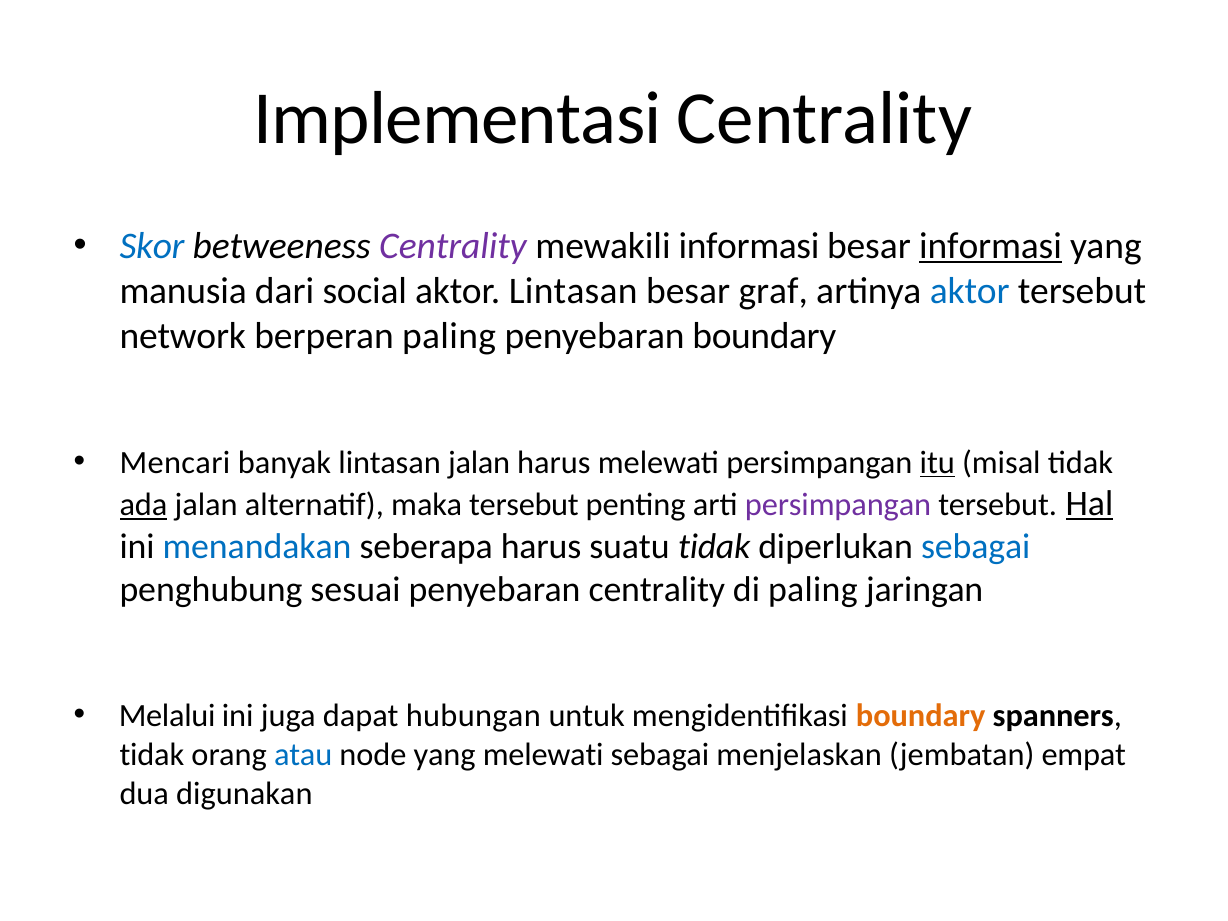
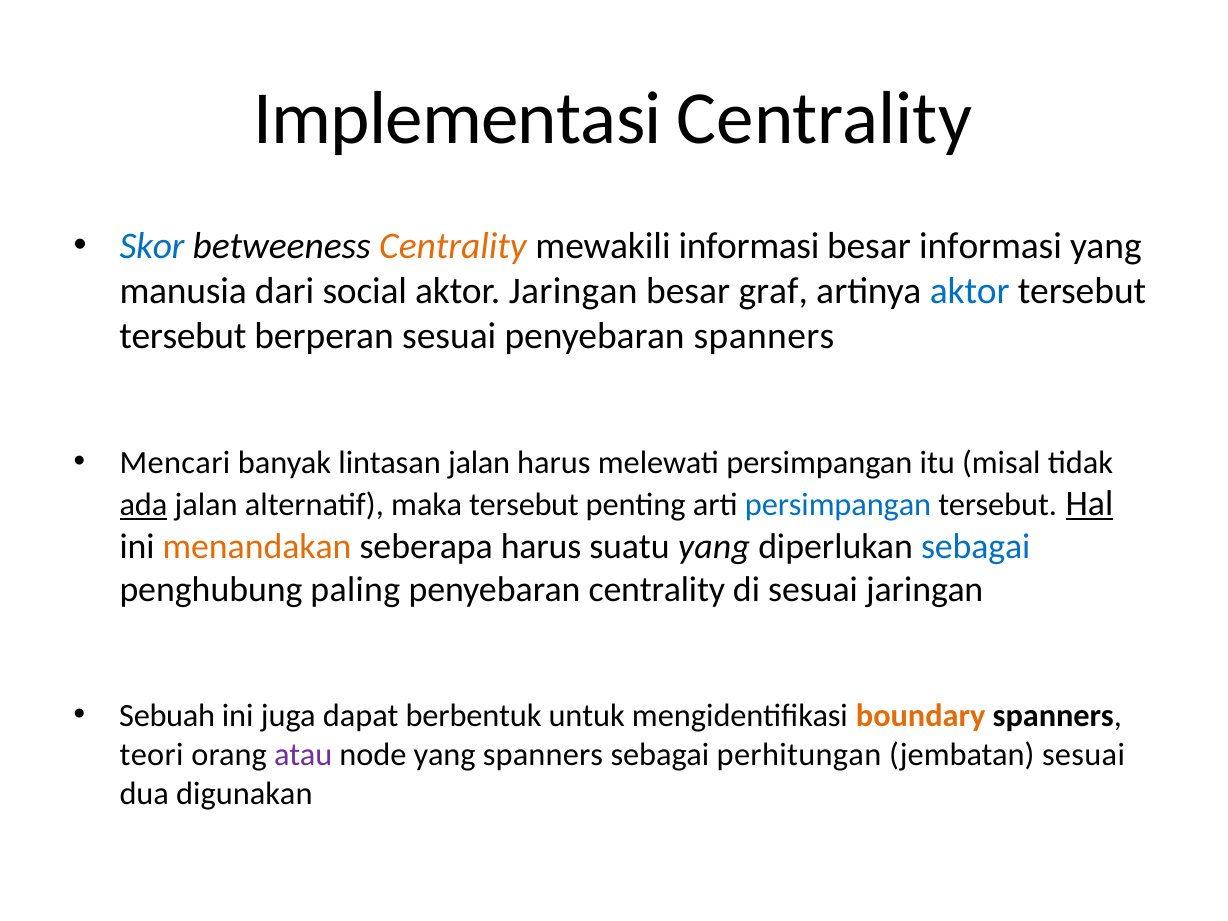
Centrality colour: purple -> orange (453, 246)
informasi underline: present -> none (991, 246)
aktor Lintasan: Lintasan -> Jaringan (573, 291)
network: network -> tersebut (183, 336)
berperan paling: paling -> sesuai (449, 336)
penyebaran boundary: boundary -> spanners (764, 336)
itu underline: present -> none (937, 463)
persimpangan colour: purple -> blue (838, 505)
menandakan colour: blue -> orange (257, 547)
suatu tidak: tidak -> yang (714, 547)
sesuai: sesuai -> paling (355, 590)
di paling: paling -> sesuai (813, 590)
Melalui: Melalui -> Sebuah (167, 716)
hubungan: hubungan -> berbentuk (474, 716)
tidak: tidak -> teori (152, 754)
atau colour: blue -> purple (303, 754)
yang melewati: melewati -> spanners (543, 754)
menjelaskan: menjelaskan -> perhitungan (799, 754)
jembatan empat: empat -> sesuai (1083, 754)
